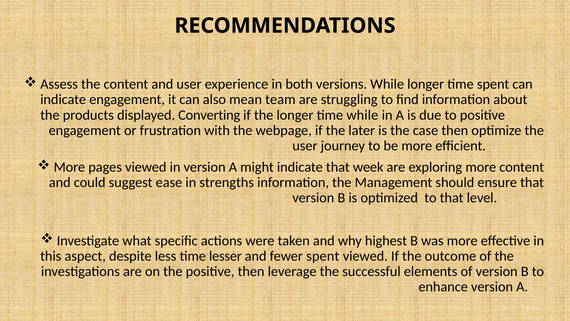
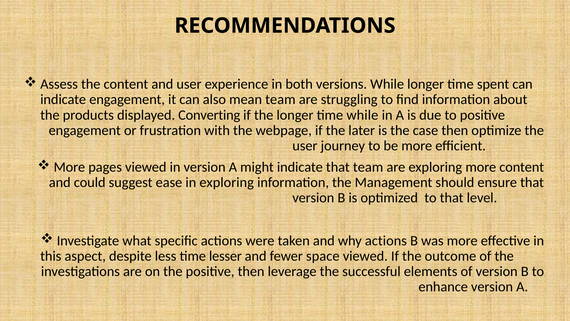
that week: week -> team (368, 167)
in strengths: strengths -> exploring (227, 182)
why highest: highest -> actions (386, 240)
fewer spent: spent -> space (323, 256)
